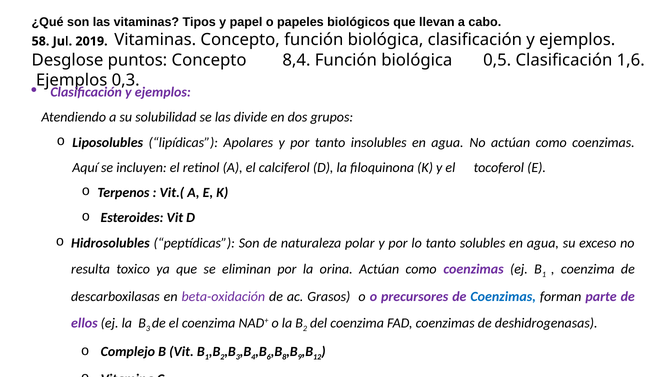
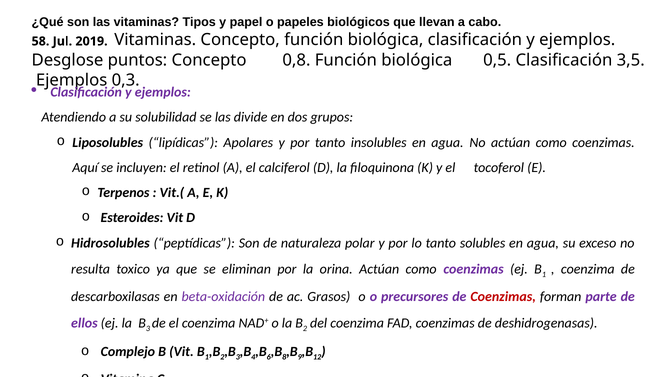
8,4: 8,4 -> 0,8 (296, 60)
1,6: 1,6 -> 3,5 (631, 60)
Coenzimas colour: blue -> red (503, 296)
